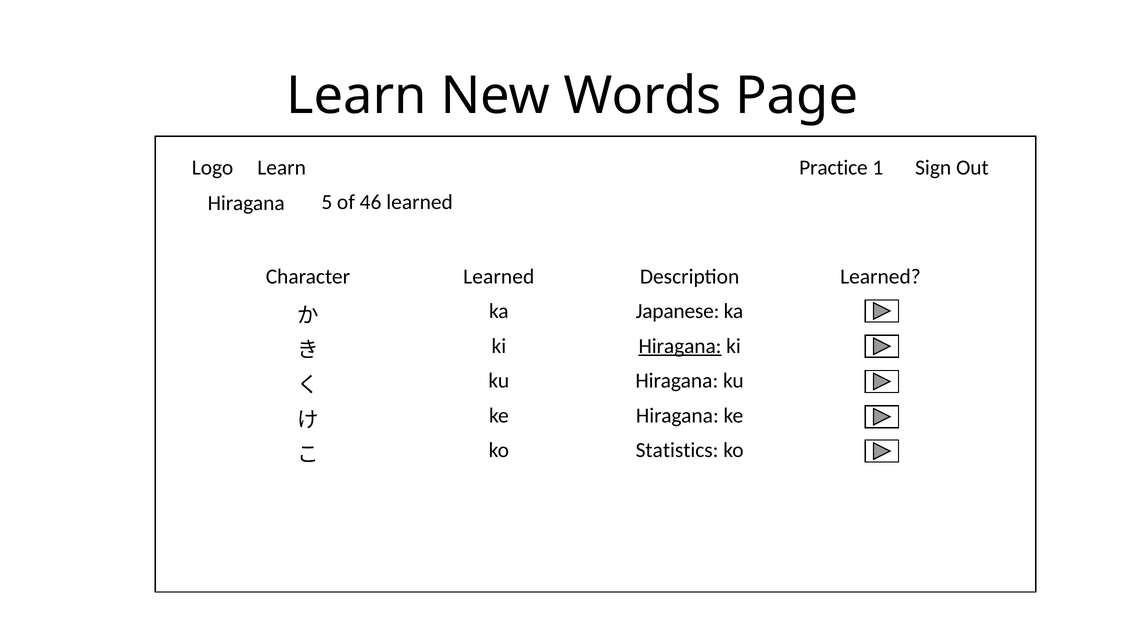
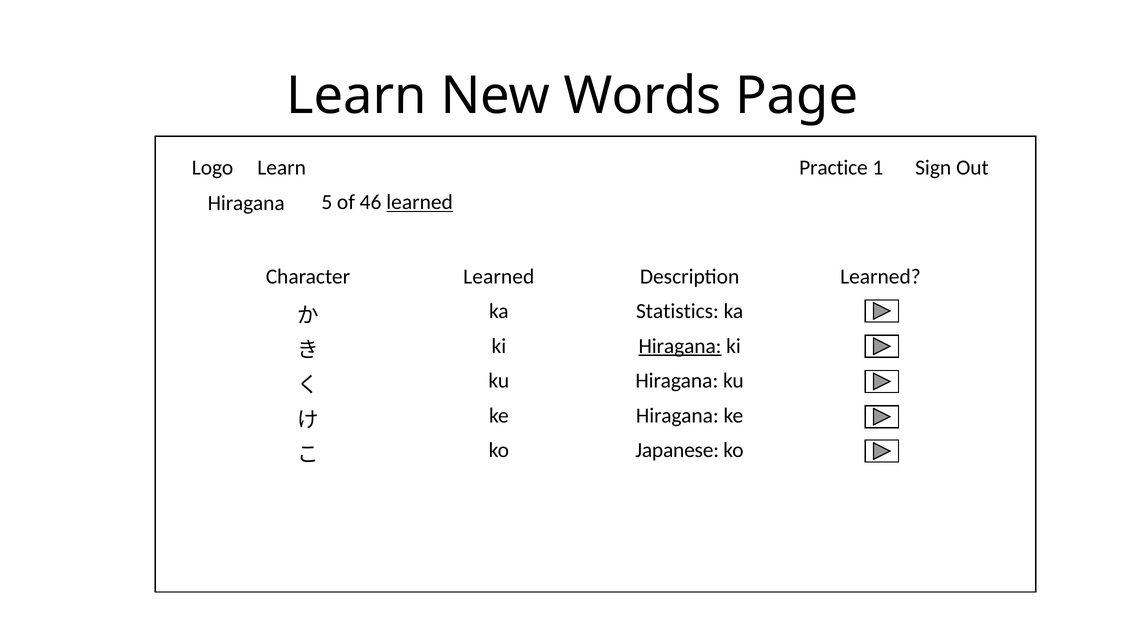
learned underline: none -> present (420, 202)
Japanese: Japanese -> Statistics (677, 311)
Statistics: Statistics -> Japanese (677, 450)
